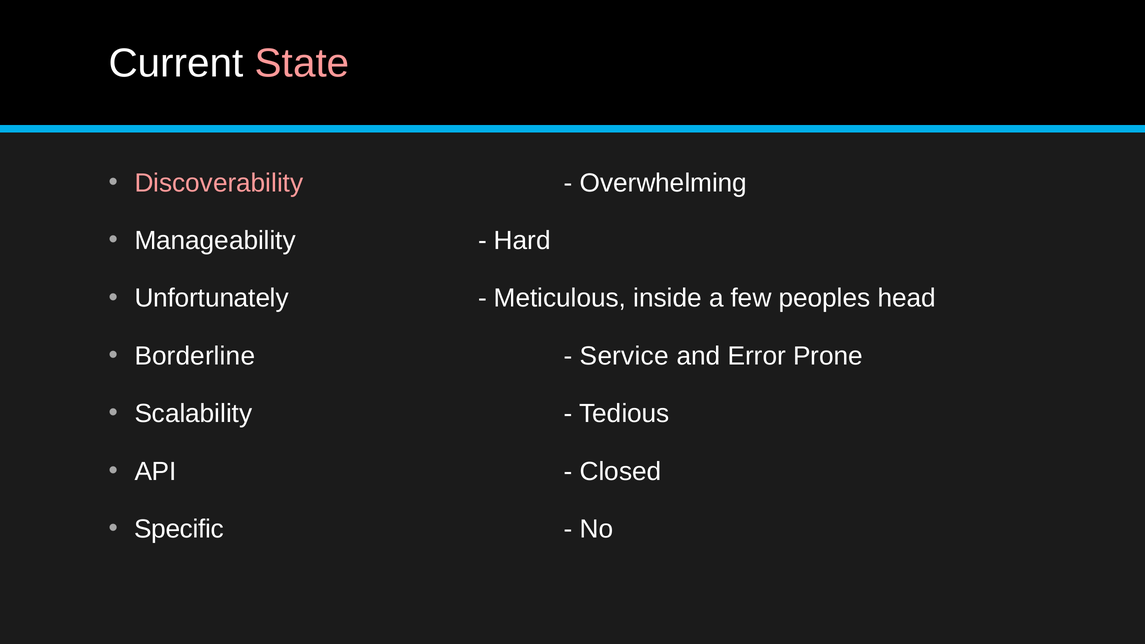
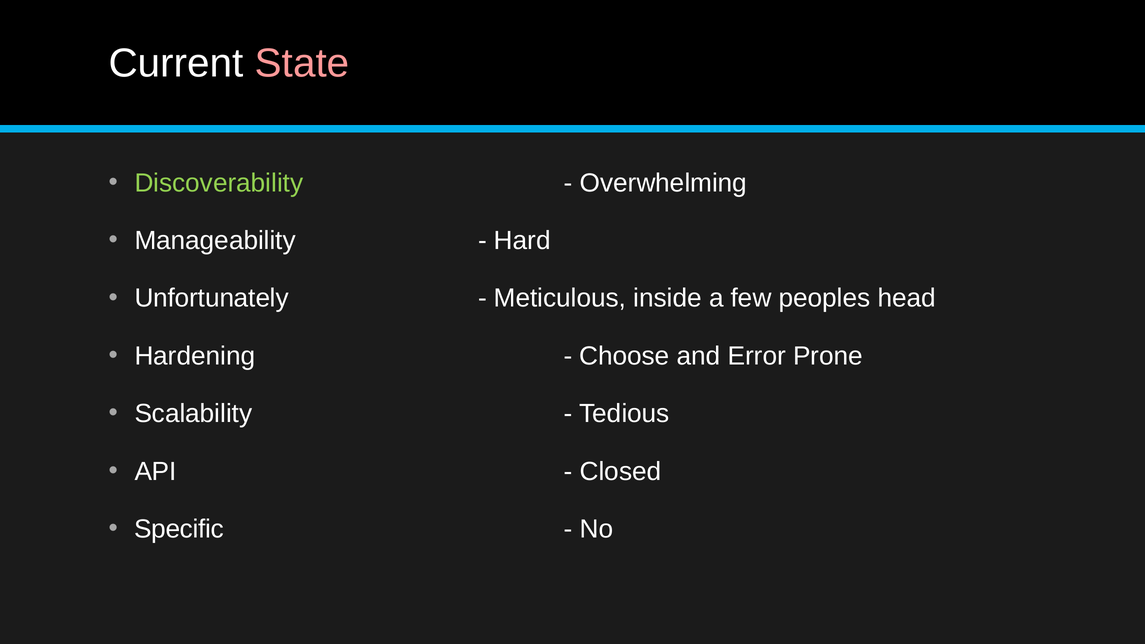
Discoverability colour: pink -> light green (219, 183)
Borderline: Borderline -> Hardening (195, 356)
Service: Service -> Choose (624, 356)
